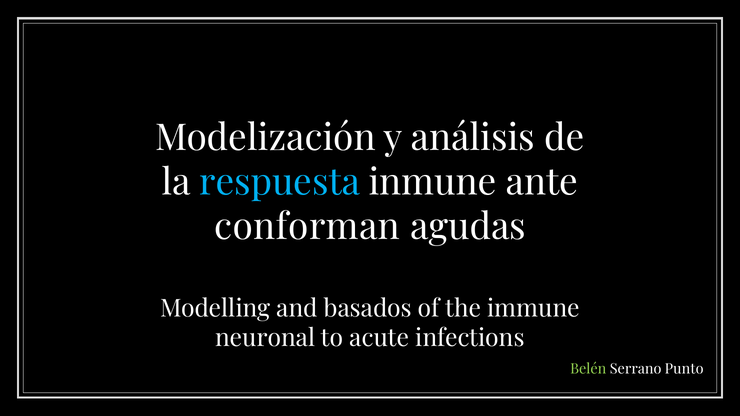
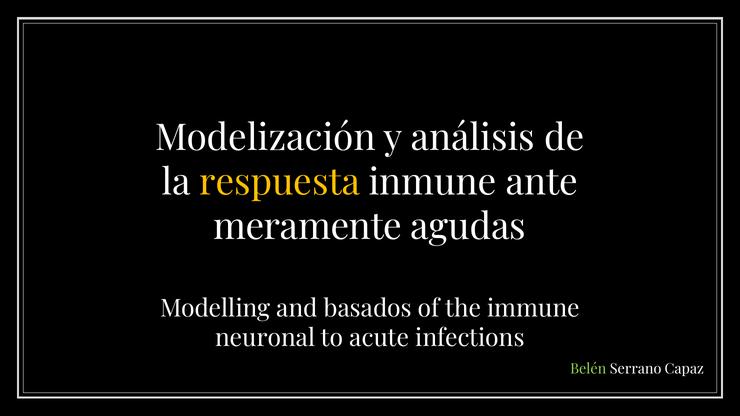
respuesta colour: light blue -> yellow (280, 183)
conforman: conforman -> meramente (308, 227)
Punto: Punto -> Capaz (684, 369)
